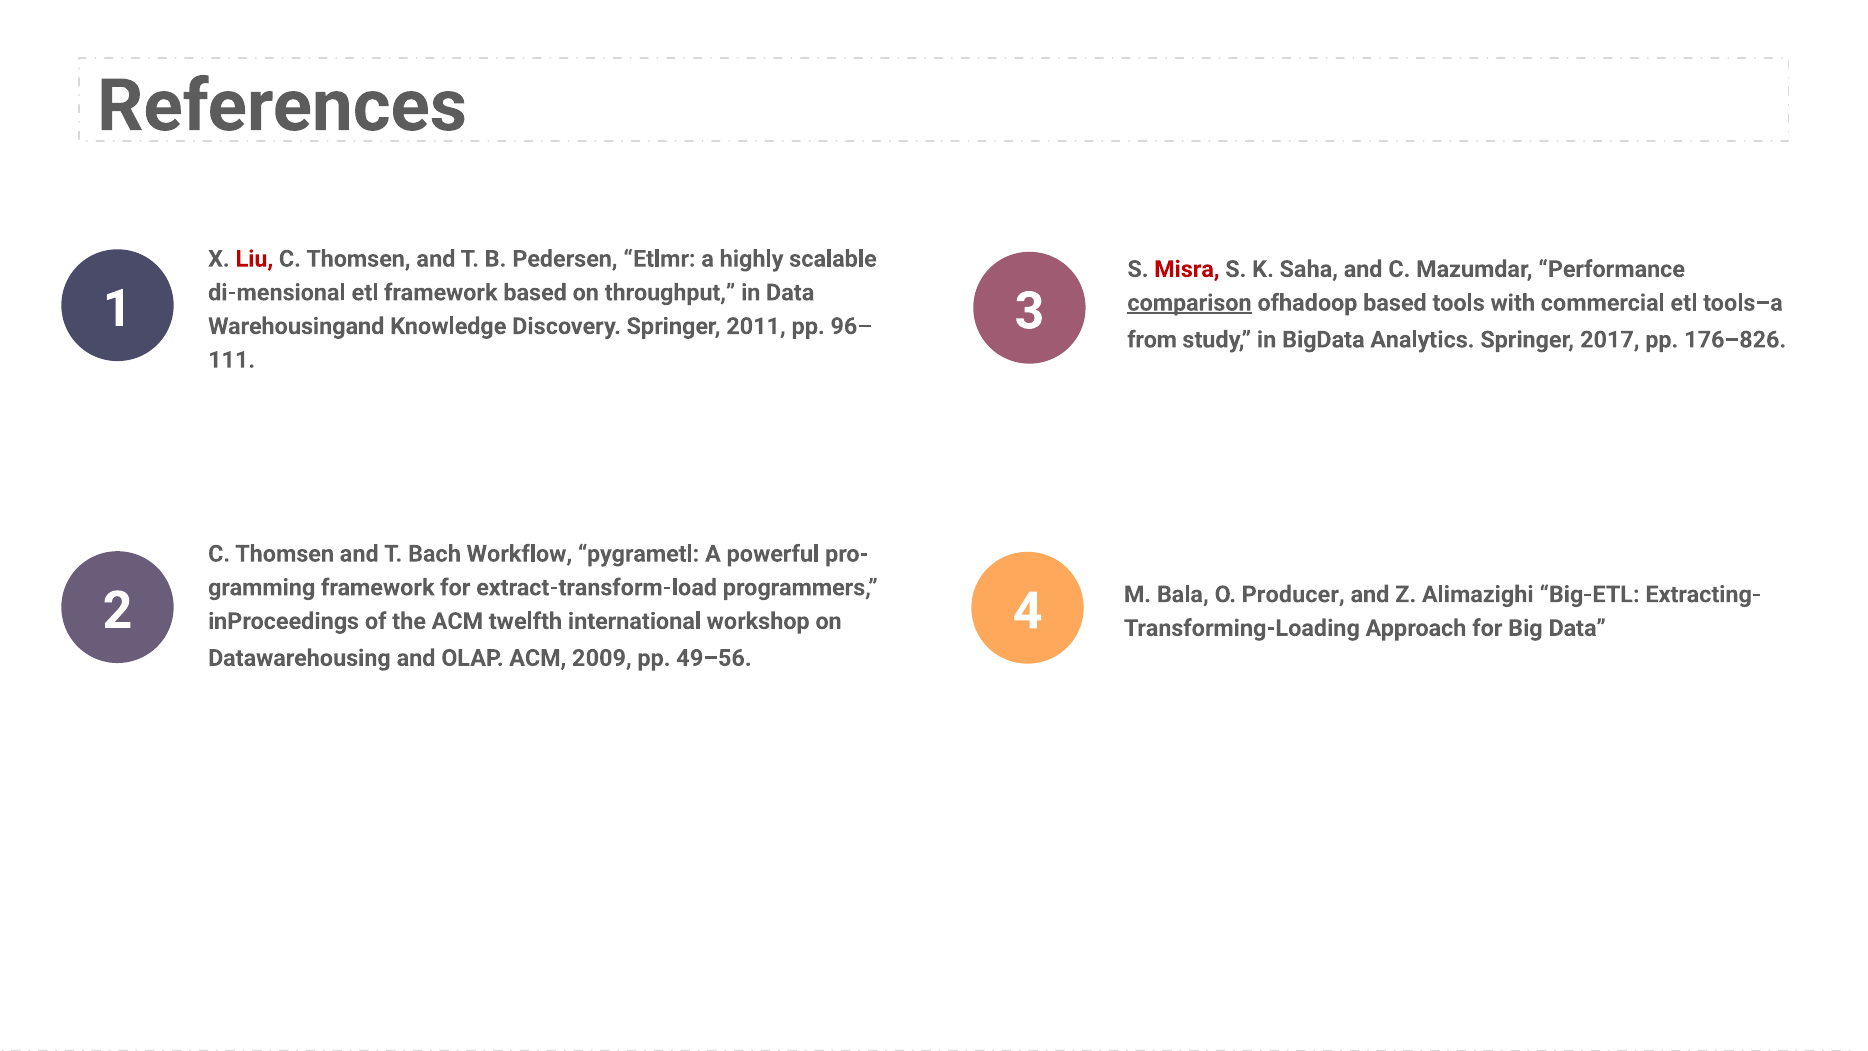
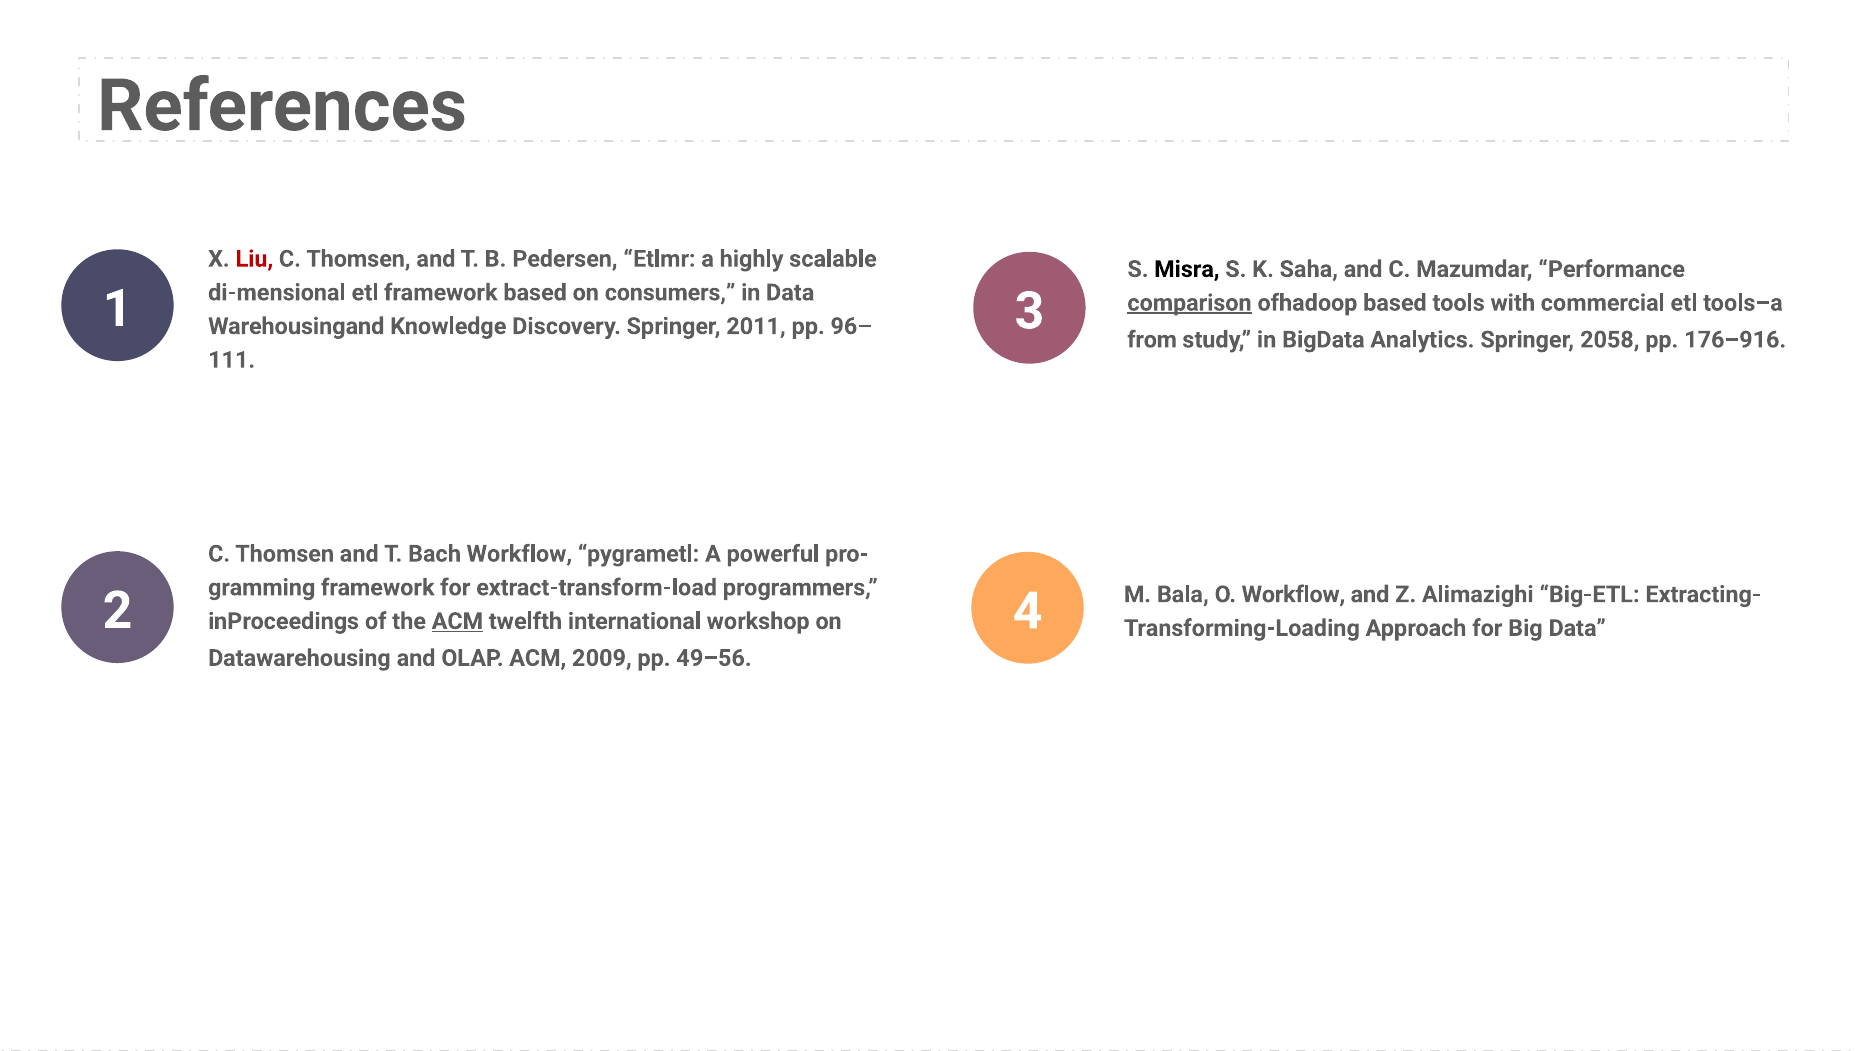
Misra colour: red -> black (1187, 269)
throughput: throughput -> consumers (670, 293)
2017: 2017 -> 2058 (1610, 340)
176–826: 176–826 -> 176–916 (1735, 340)
O Producer: Producer -> Workflow (1293, 594)
ACM underline: none -> present (457, 621)
